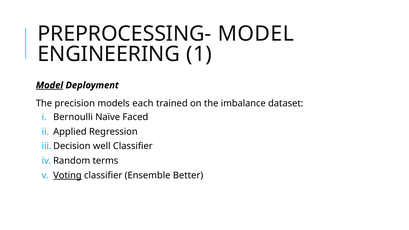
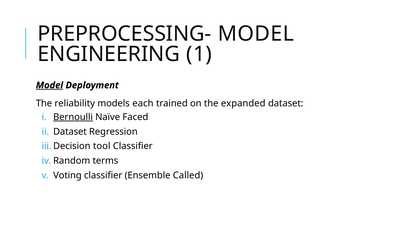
precision: precision -> reliability (75, 103)
imbalance: imbalance -> expanded (243, 103)
Bernoulli underline: none -> present (73, 117)
Applied: Applied -> Dataset (70, 132)
well: well -> tool (102, 146)
Voting underline: present -> none (67, 175)
Better: Better -> Called (188, 175)
